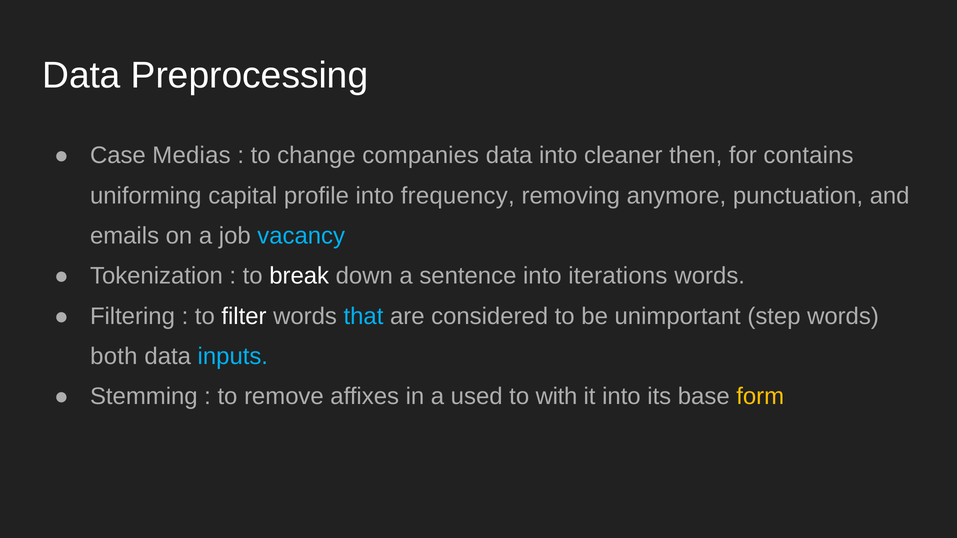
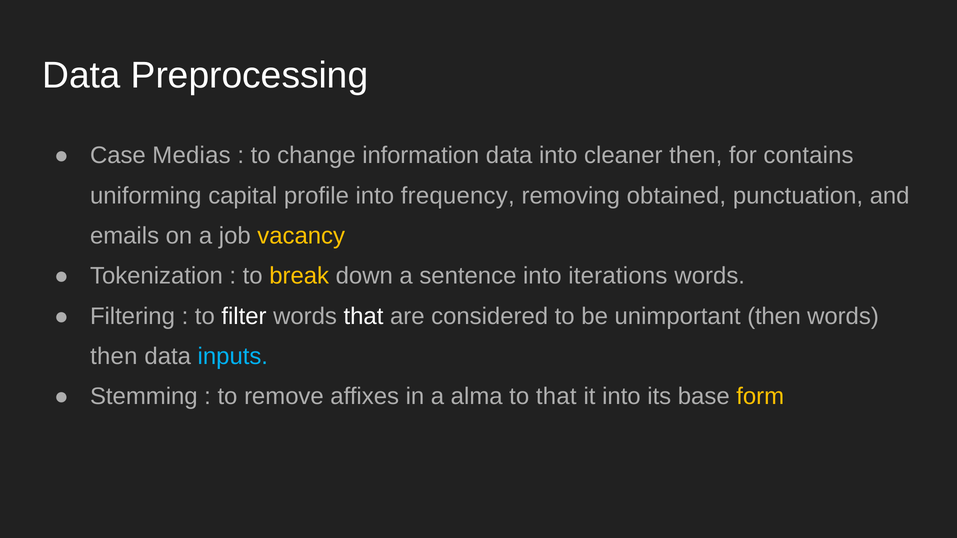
companies: companies -> information (421, 156)
anymore: anymore -> obtained (676, 196)
vacancy colour: light blue -> yellow (301, 236)
break colour: white -> yellow (299, 276)
that colour: light blue -> white (363, 316)
unimportant step: step -> then (774, 316)
both: both -> then (114, 357)
used: used -> alma (477, 397)
to with: with -> that (556, 397)
